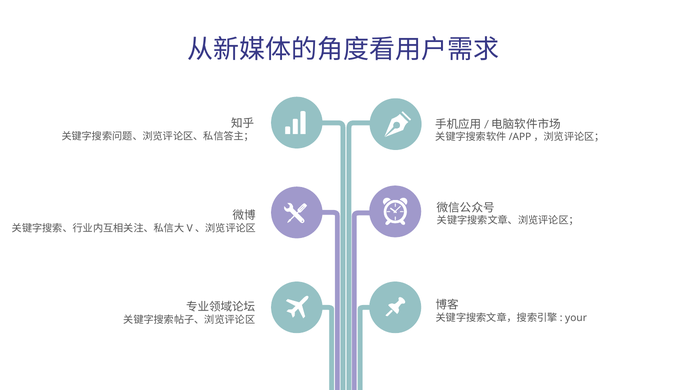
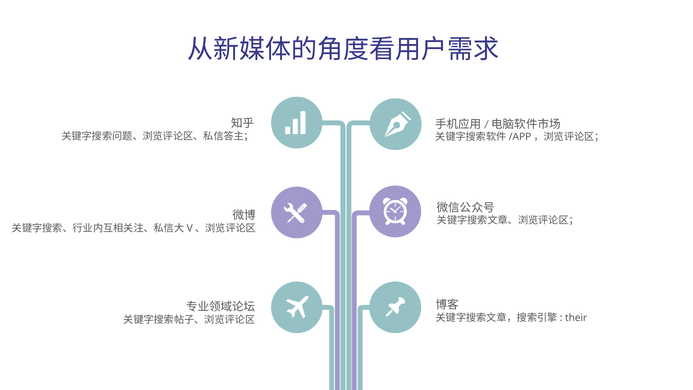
your: your -> their (576, 318)
